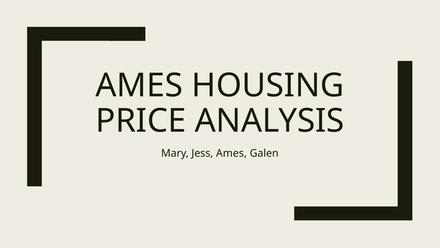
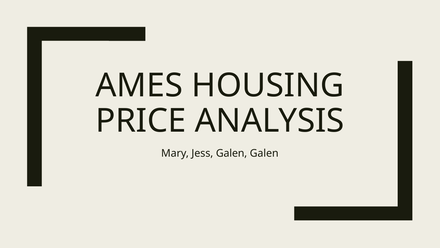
Jess Ames: Ames -> Galen (232, 153)
